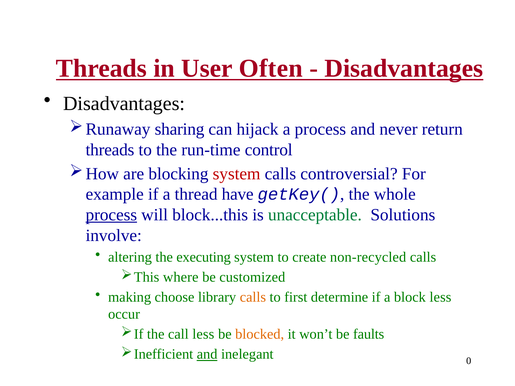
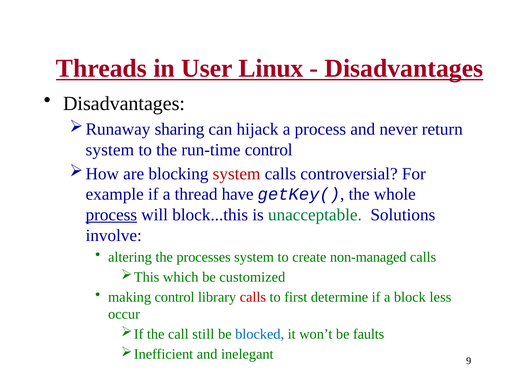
Often: Often -> Linux (271, 68)
threads: threads -> system (110, 150)
executing: executing -> processes (204, 257)
non-recycled: non-recycled -> non-managed (368, 257)
where: where -> which (181, 277)
making choose: choose -> control (175, 297)
calls colour: orange -> red (253, 297)
call less: less -> still (203, 334)
blocked colour: orange -> blue (260, 334)
and underline: present -> none (207, 354)
0: 0 -> 9 (469, 361)
